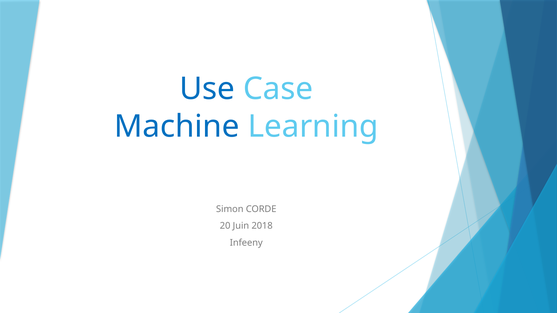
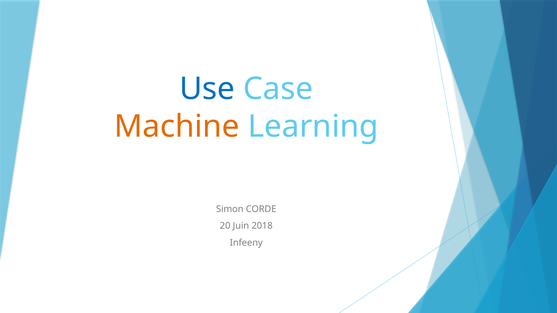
Machine colour: blue -> orange (177, 126)
